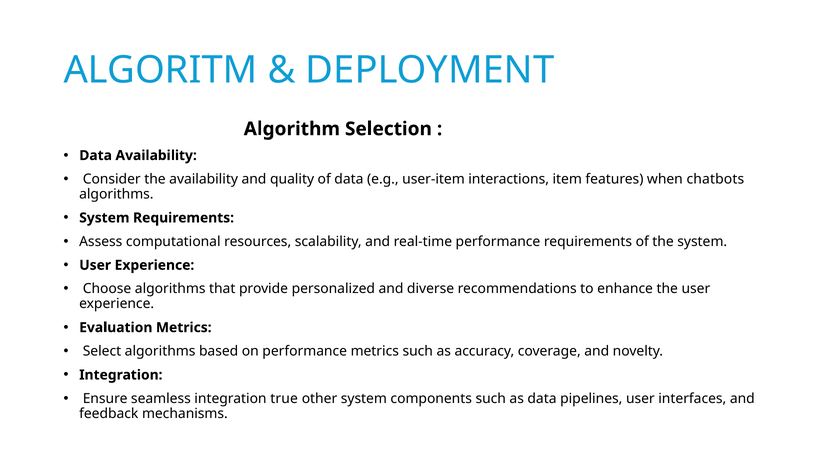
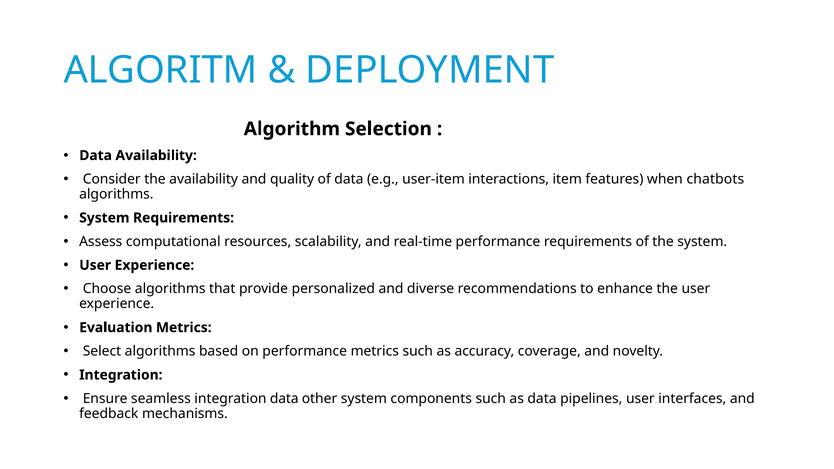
integration true: true -> data (284, 399)
